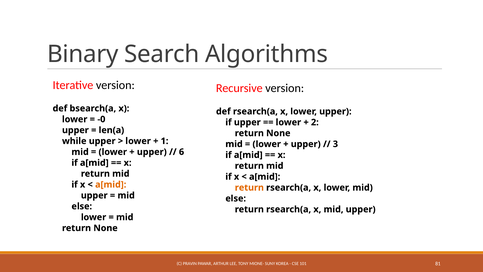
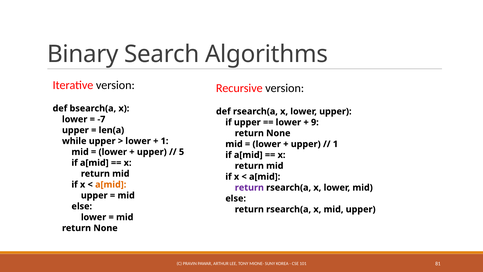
-0: -0 -> -7 (101, 119)
2: 2 -> 9 (315, 122)
3: 3 -> 1 (335, 144)
6: 6 -> 5 (182, 152)
return colour: orange -> purple (249, 187)
